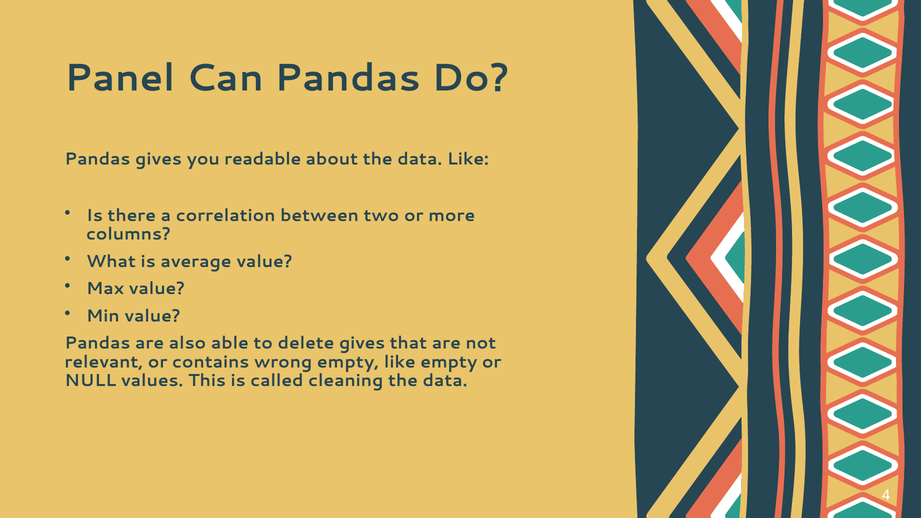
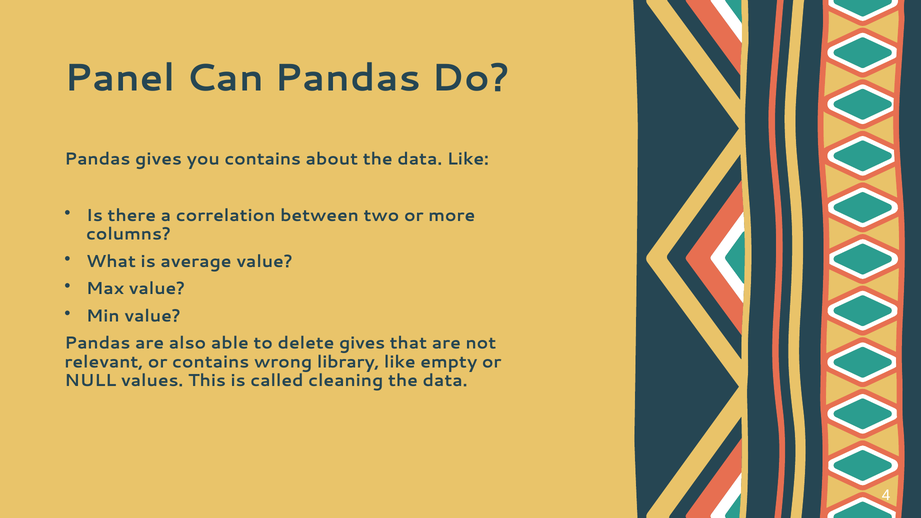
you readable: readable -> contains (263, 159)
wrong empty: empty -> library (348, 362)
